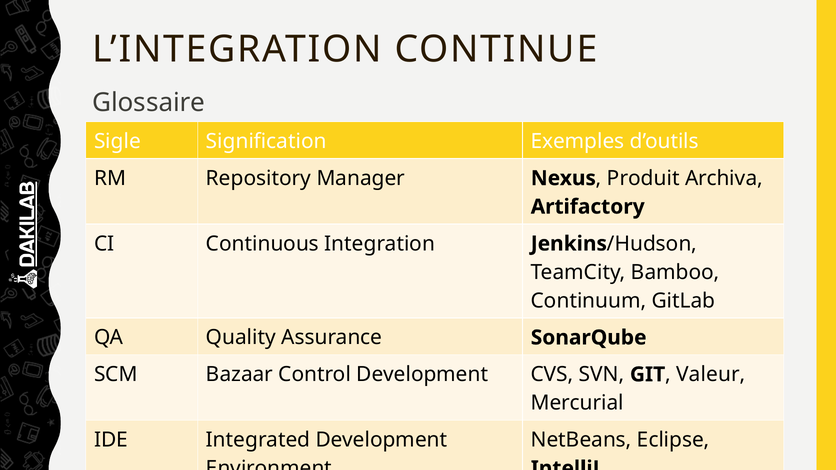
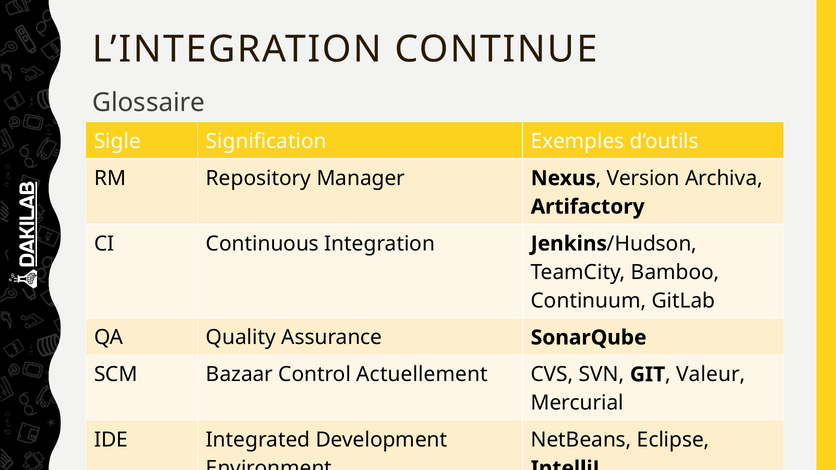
Produit: Produit -> Version (643, 178)
Control Development: Development -> Actuellement (422, 375)
